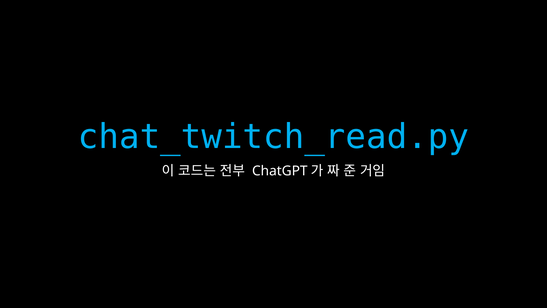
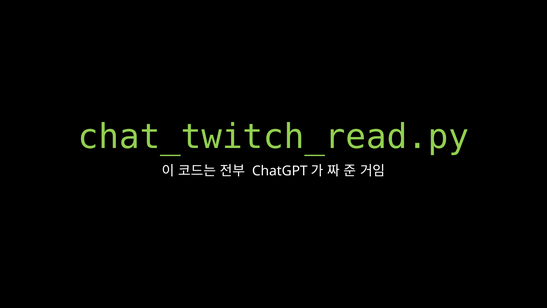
chat_twitch_read.py colour: light blue -> light green (274, 137)
